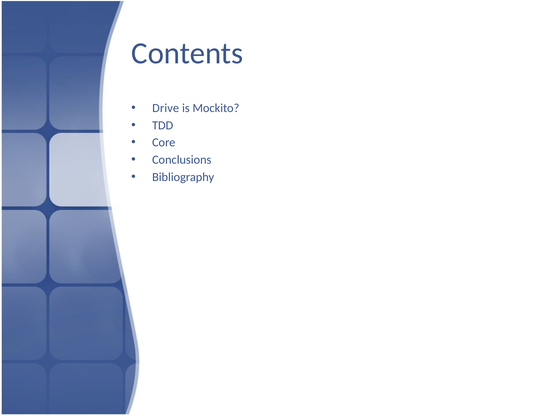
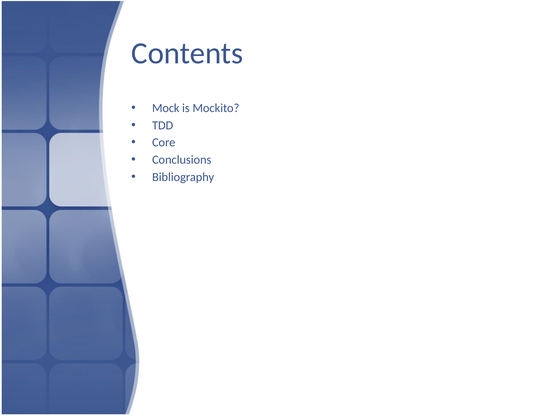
Drive: Drive -> Mock (166, 108)
